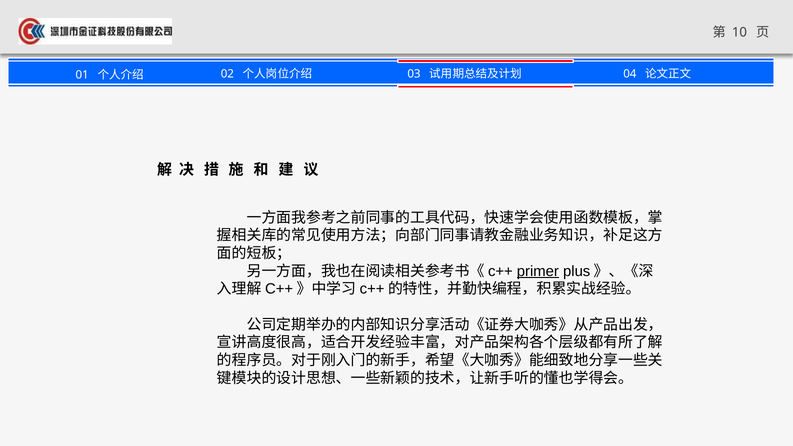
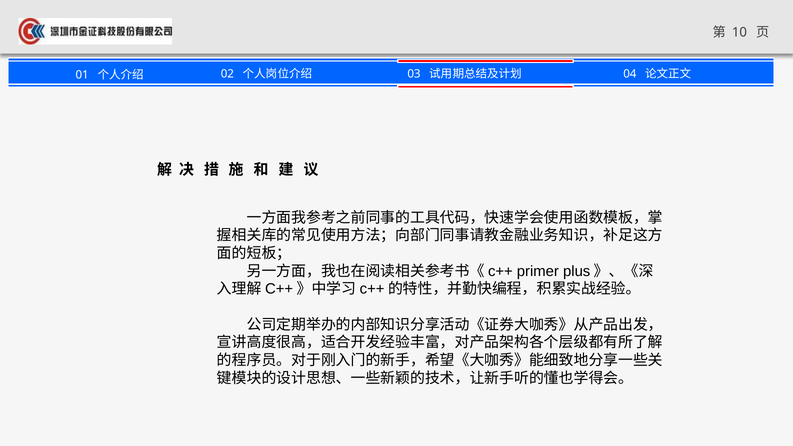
primer underline: present -> none (538, 271)
